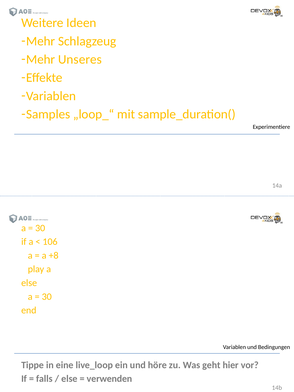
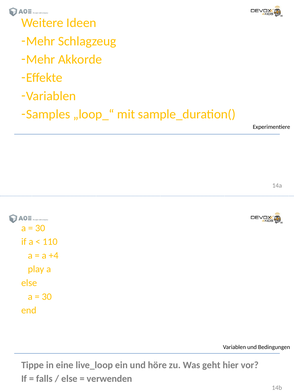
Unseres: Unseres -> Akkorde (80, 59)
106: 106 -> 110 (50, 242)
+8: +8 -> +4 (54, 255)
